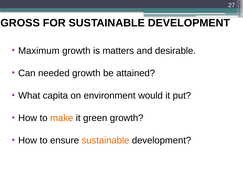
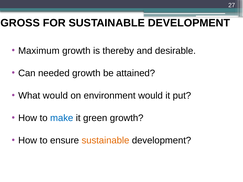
matters: matters -> thereby (118, 51)
What capita: capita -> would (55, 96)
make colour: orange -> blue (62, 118)
